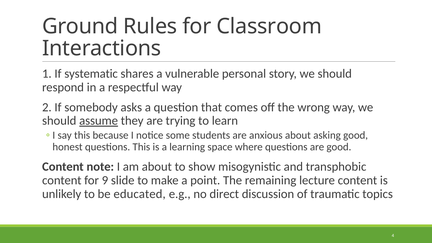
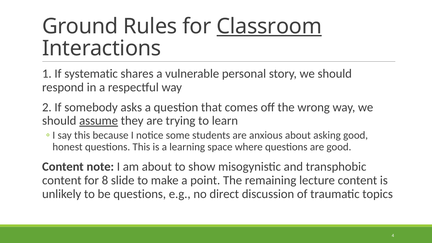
Classroom underline: none -> present (269, 26)
9: 9 -> 8 (105, 180)
be educated: educated -> questions (140, 194)
